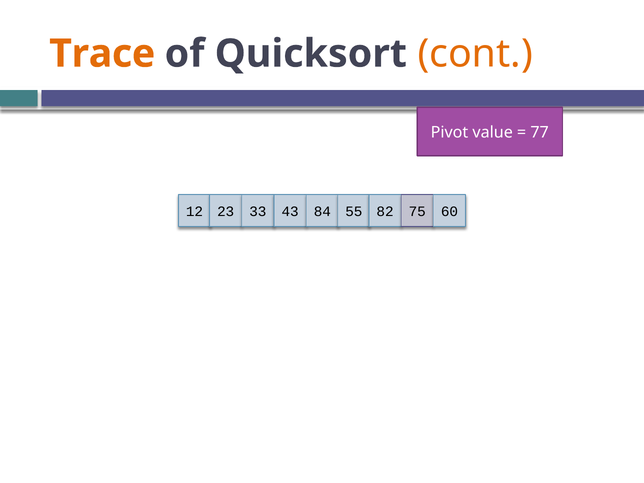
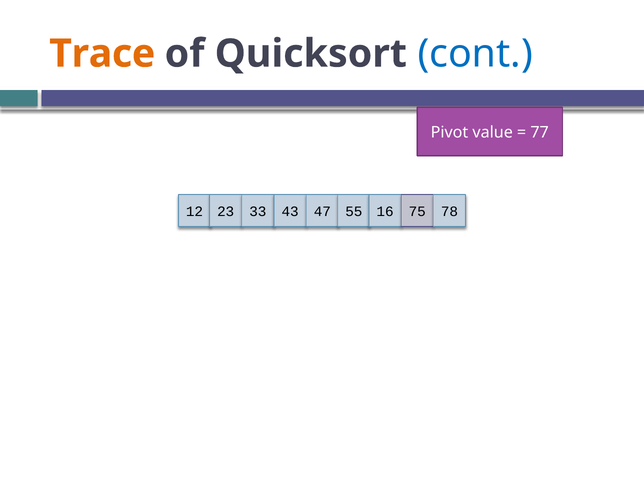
cont colour: orange -> blue (475, 54)
84: 84 -> 47 (322, 212)
82: 82 -> 16 (385, 212)
60: 60 -> 78 (449, 212)
